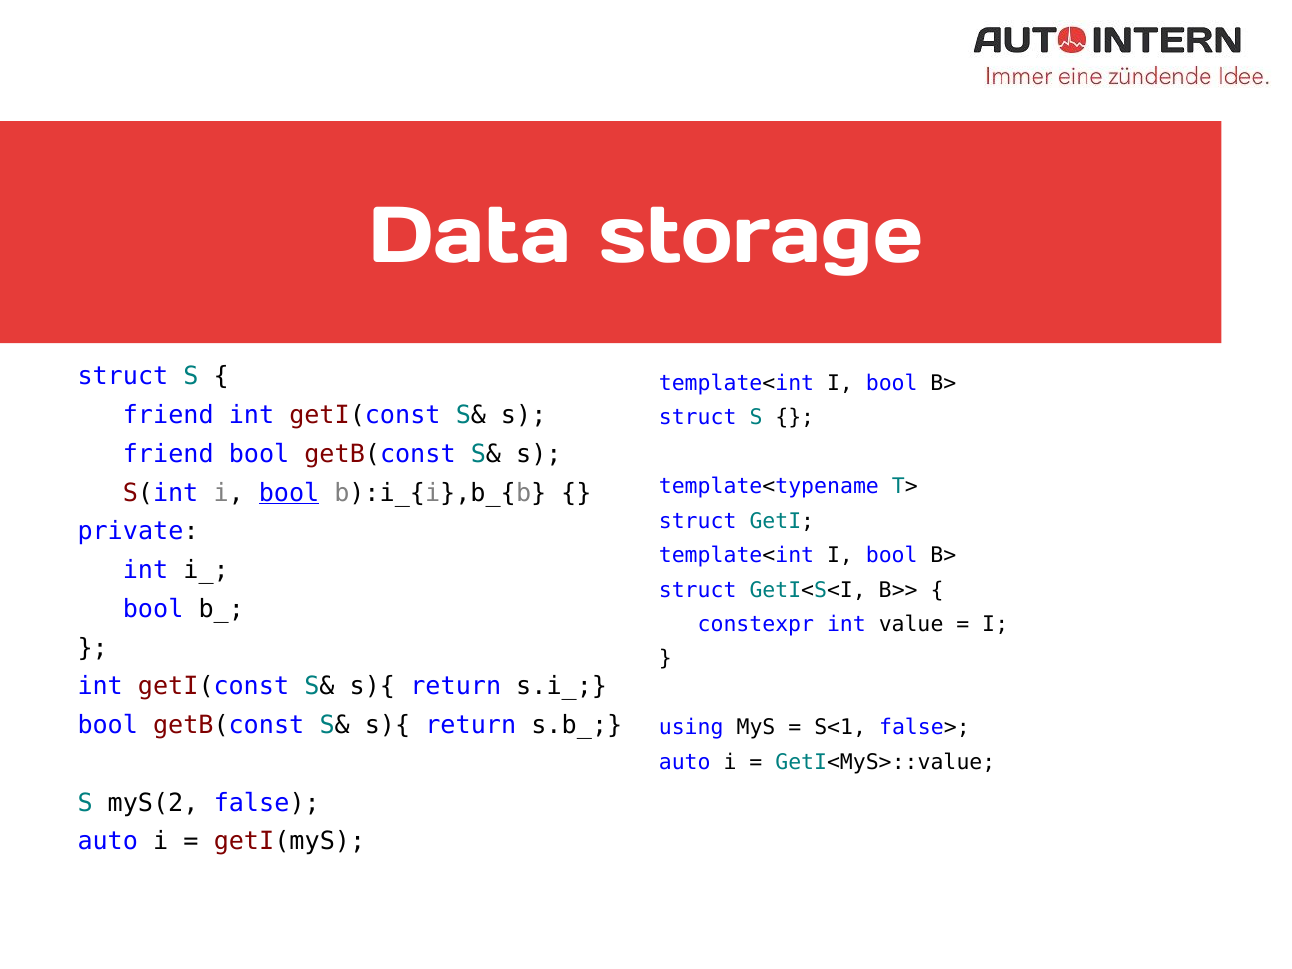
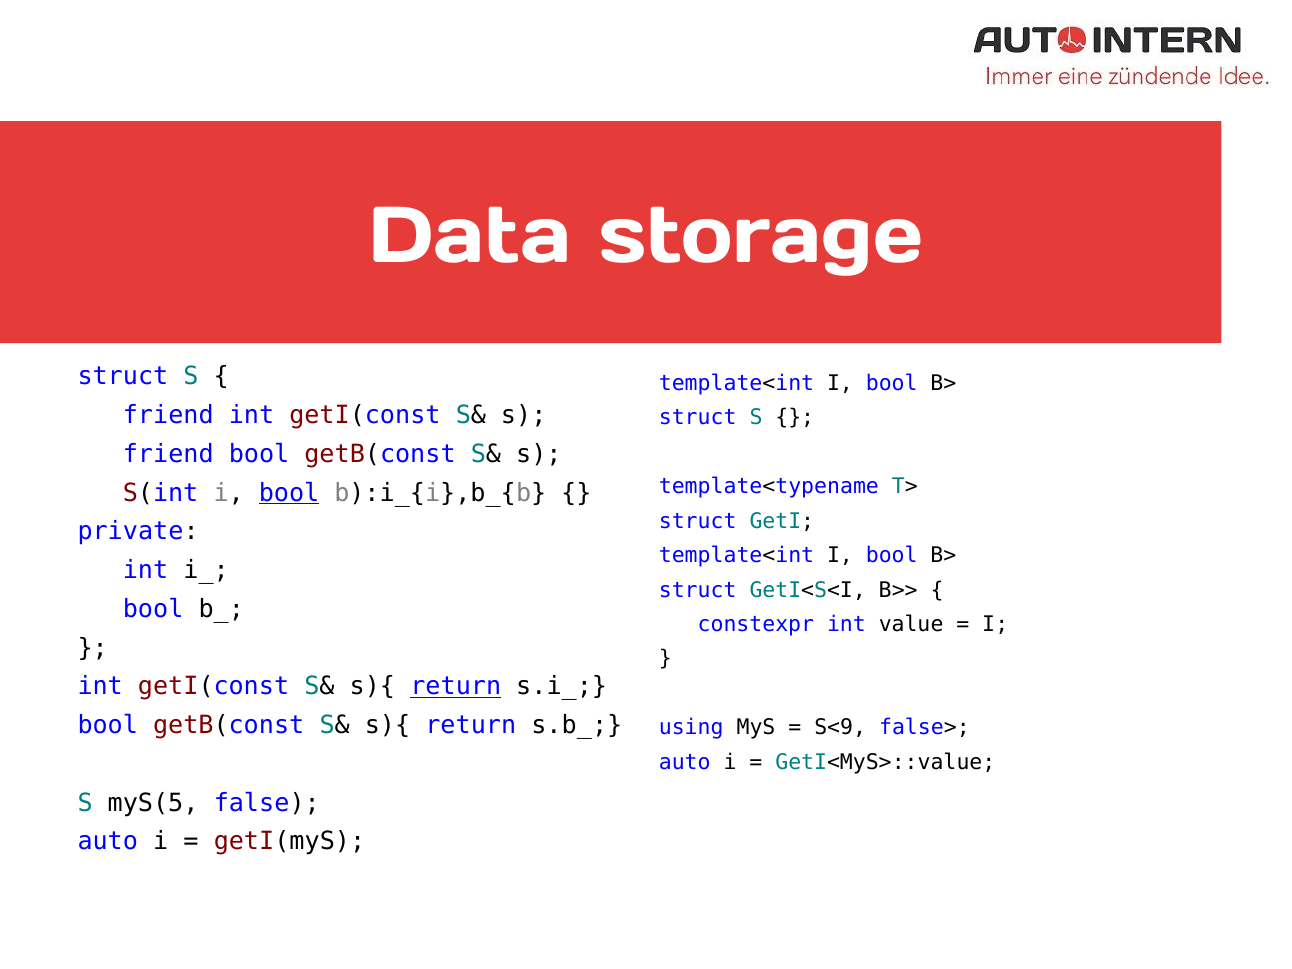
return underline: none -> present (456, 687)
S<1: S<1 -> S<9 (840, 728)
myS(2: myS(2 -> myS(5 (153, 803)
